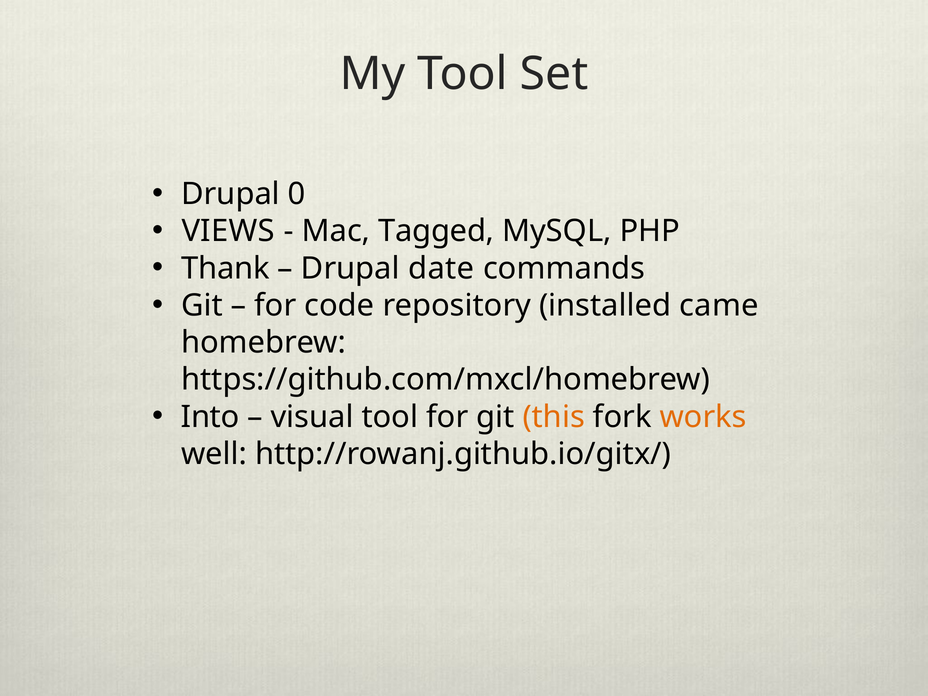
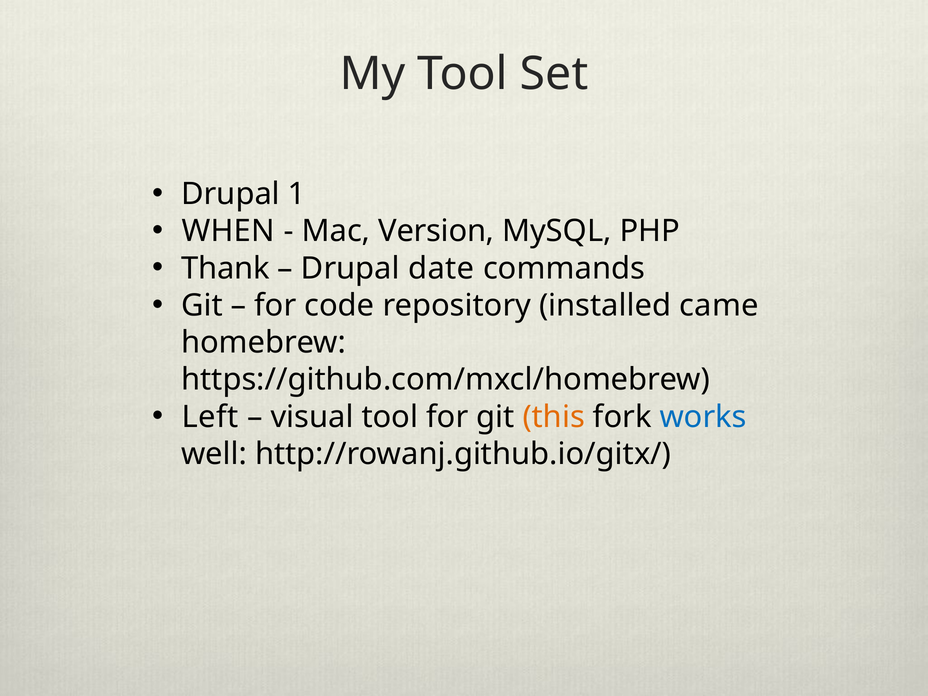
0: 0 -> 1 (297, 194)
VIEWS: VIEWS -> WHEN (228, 231)
Tagged: Tagged -> Version (436, 231)
Into: Into -> Left (210, 417)
works colour: orange -> blue (703, 417)
